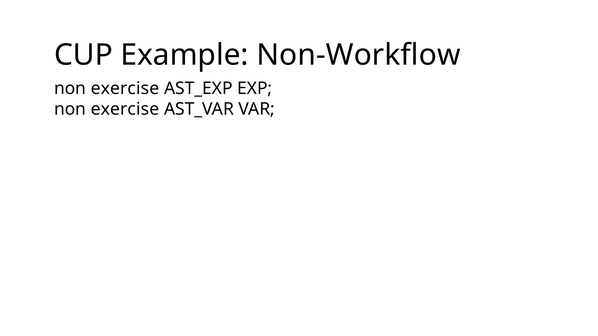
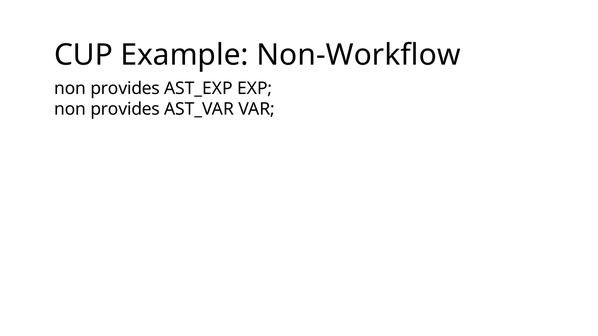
exercise: exercise -> provides (125, 88)
exercise: exercise -> provides (125, 109)
